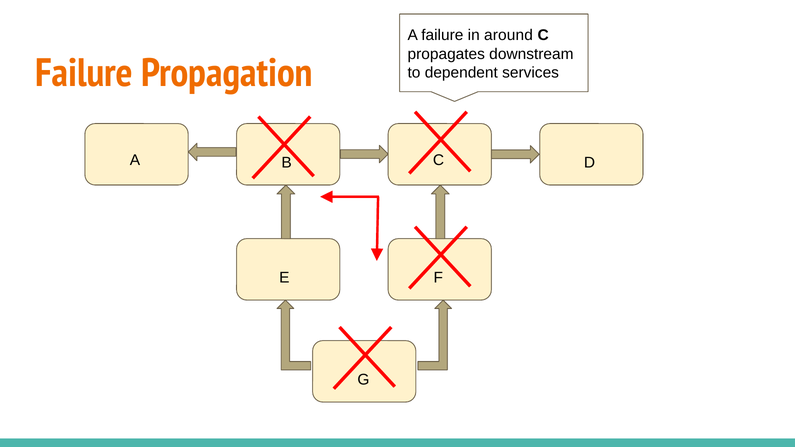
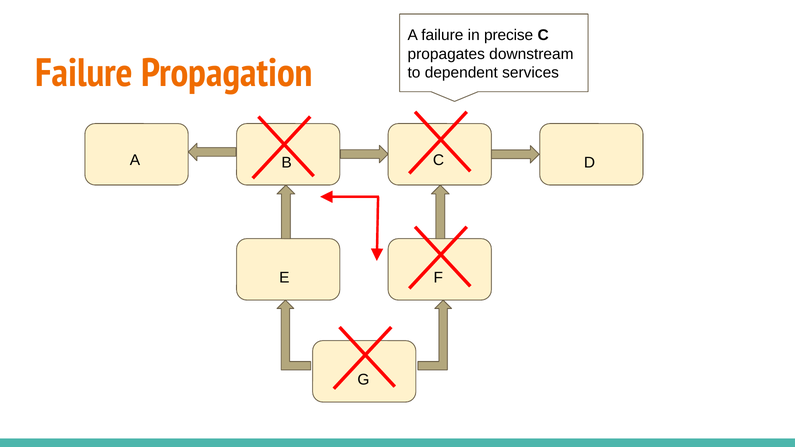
around: around -> precise (509, 35)
